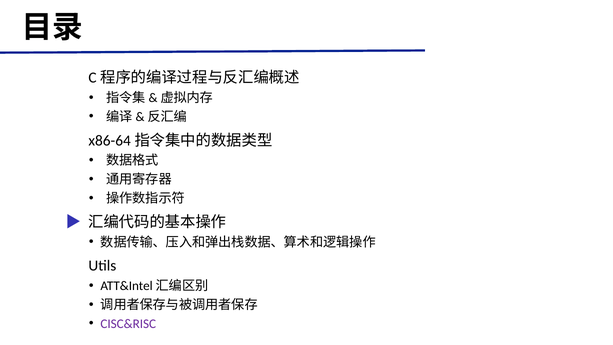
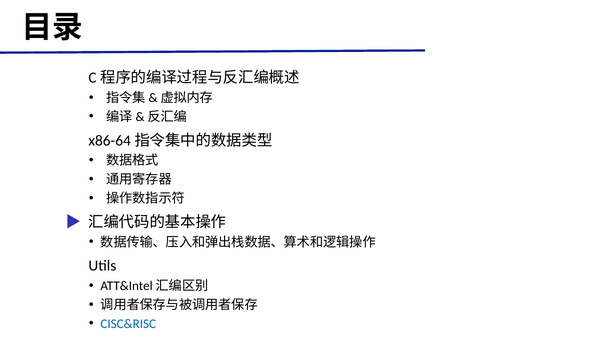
CISC&RISC colour: purple -> blue (128, 324)
